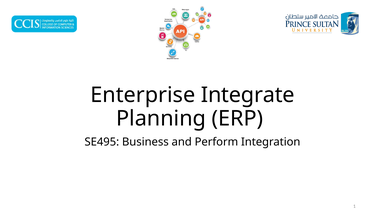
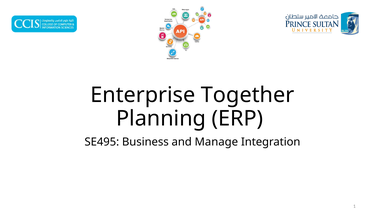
Integrate: Integrate -> Together (248, 95)
Perform: Perform -> Manage (216, 142)
